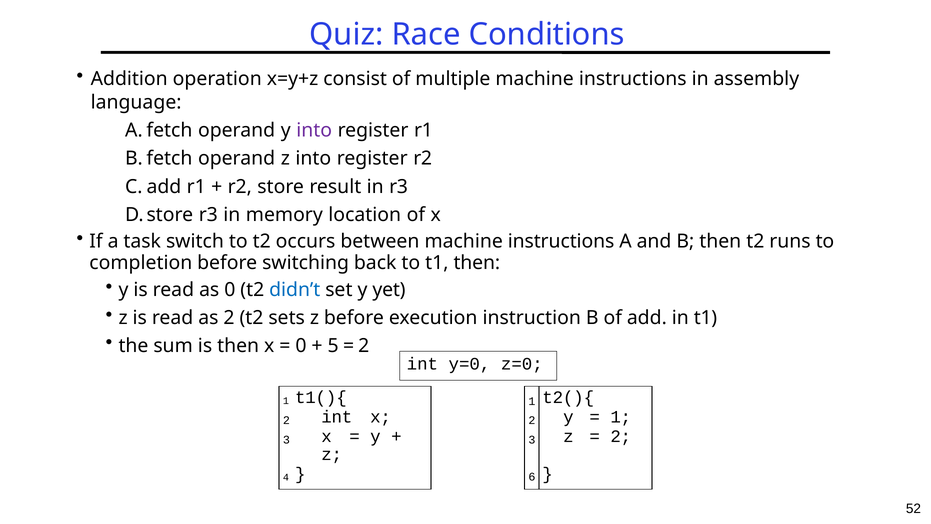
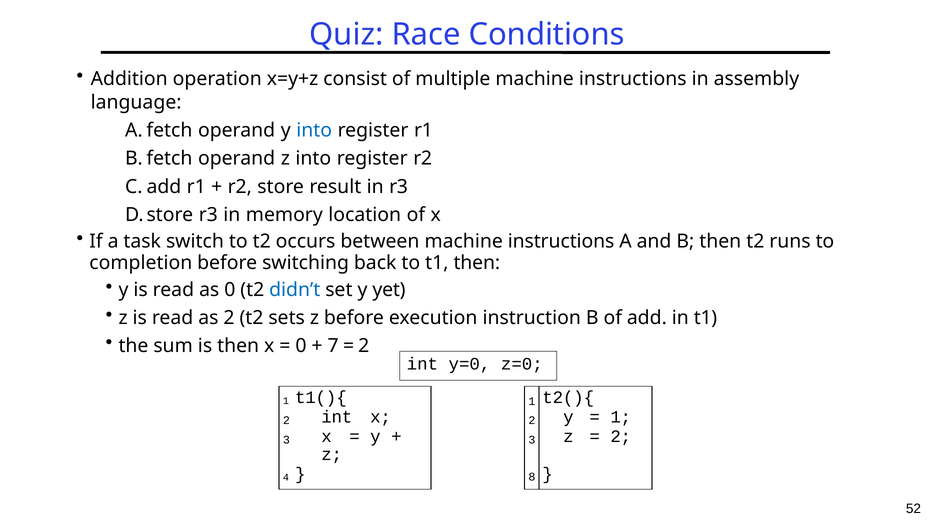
into colour: purple -> blue (314, 130)
5: 5 -> 7 (333, 345)
6: 6 -> 8 (532, 477)
